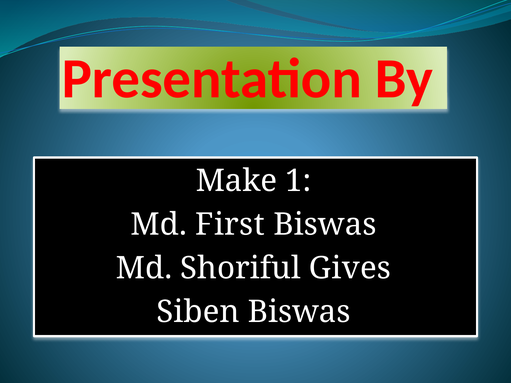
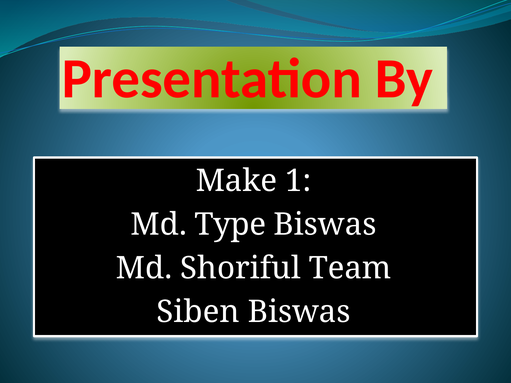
First: First -> Type (230, 225)
Gives: Gives -> Team (350, 268)
